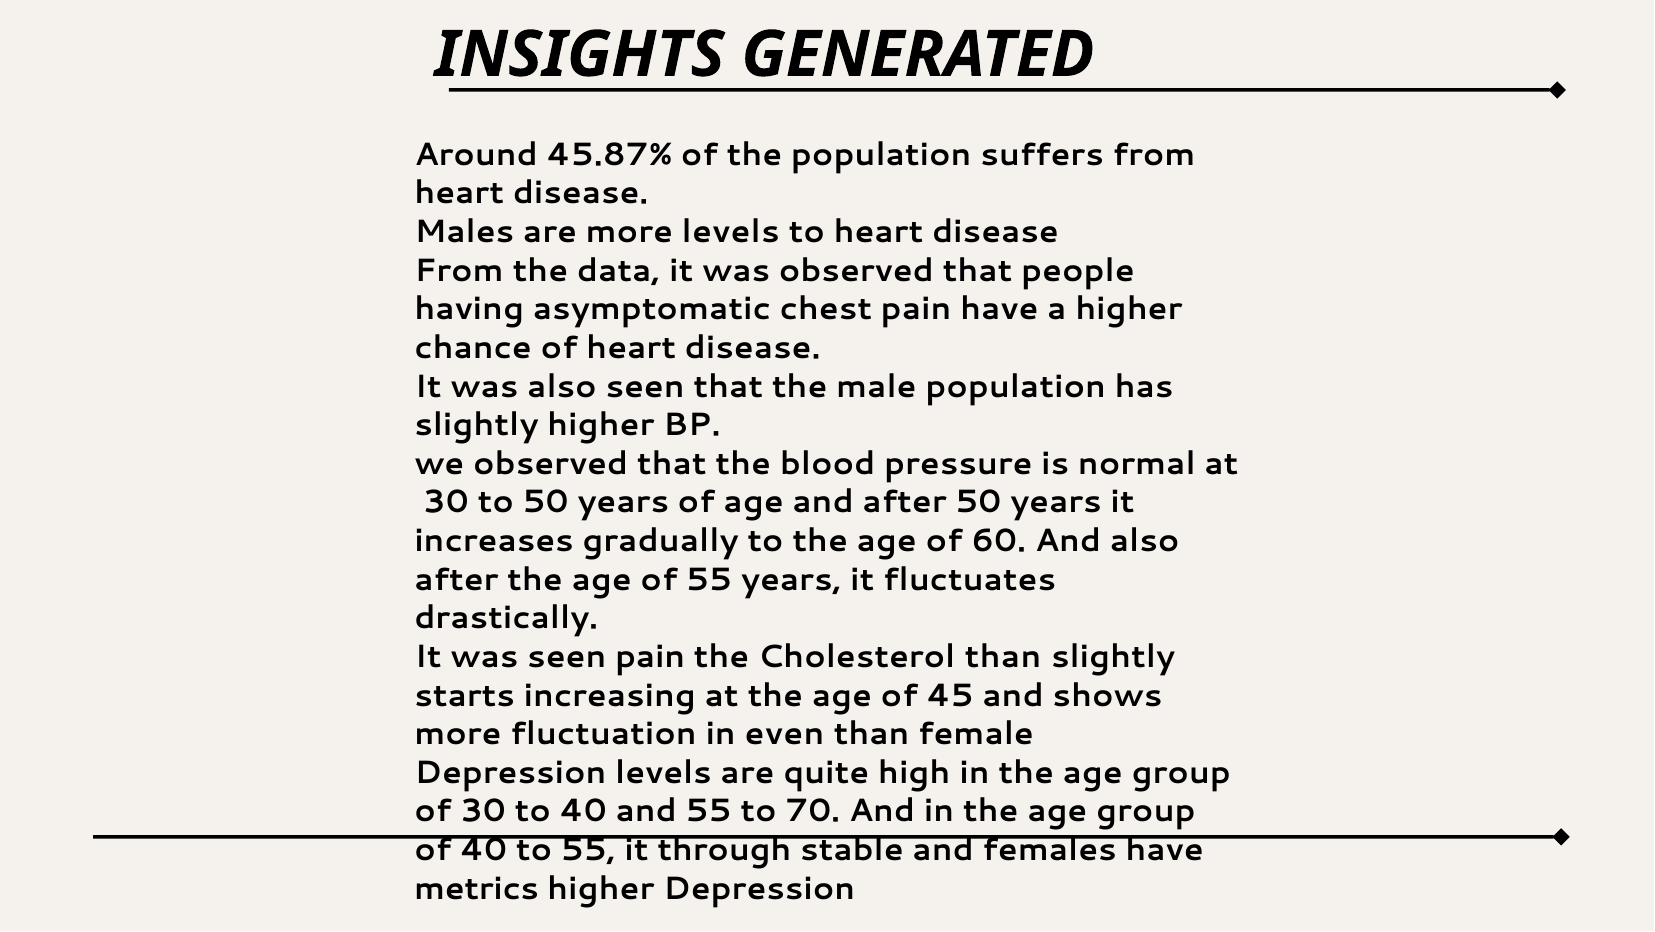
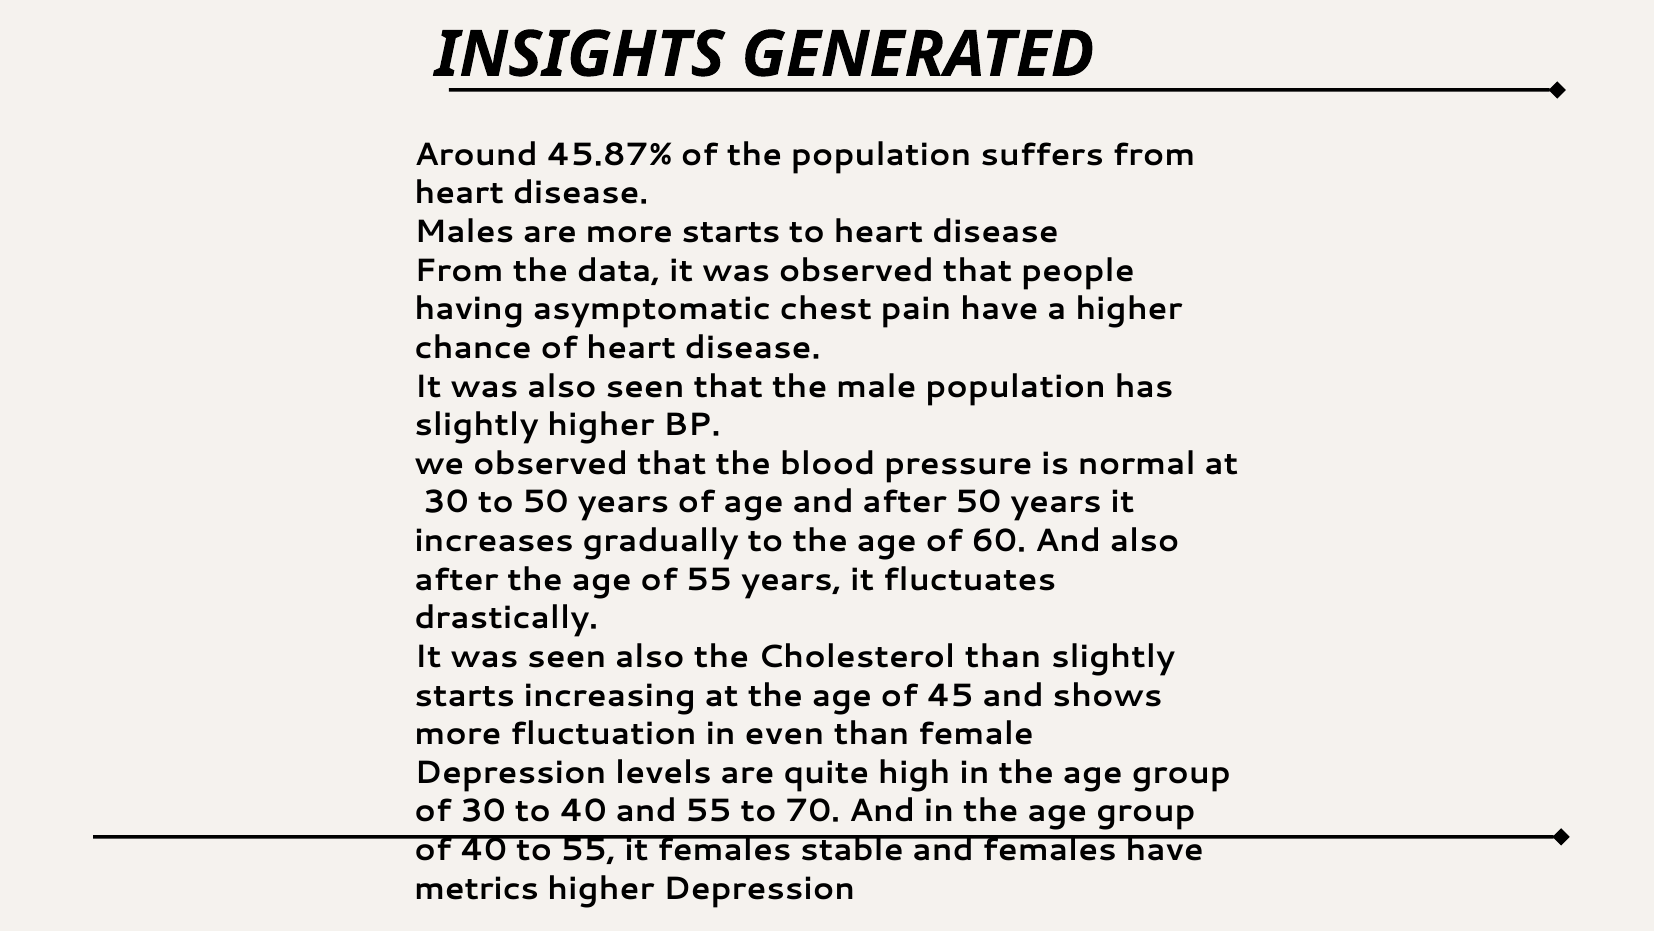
more levels: levels -> starts (731, 232)
seen pain: pain -> also (650, 656)
it through: through -> females (724, 849)
